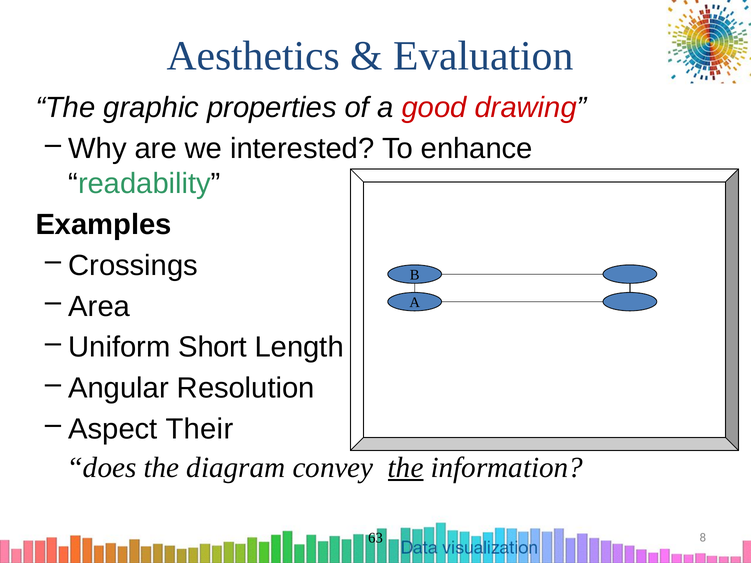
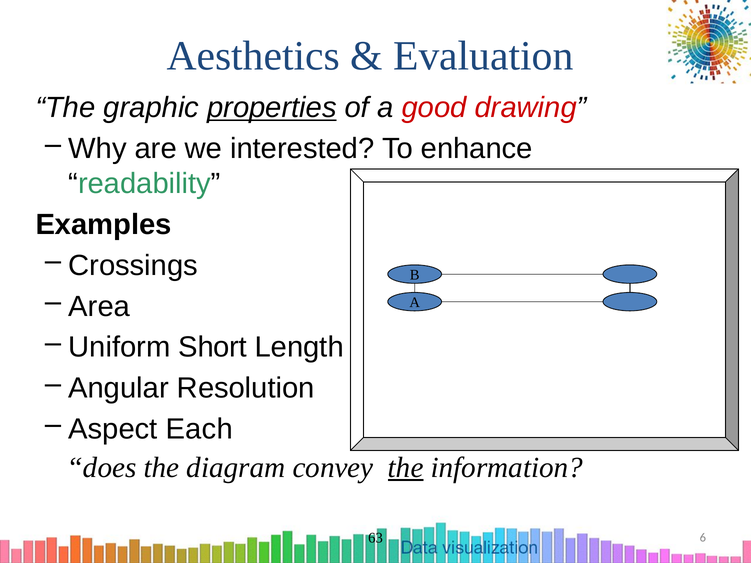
properties underline: none -> present (272, 108)
Their: Their -> Each (199, 429)
8: 8 -> 6 (703, 538)
